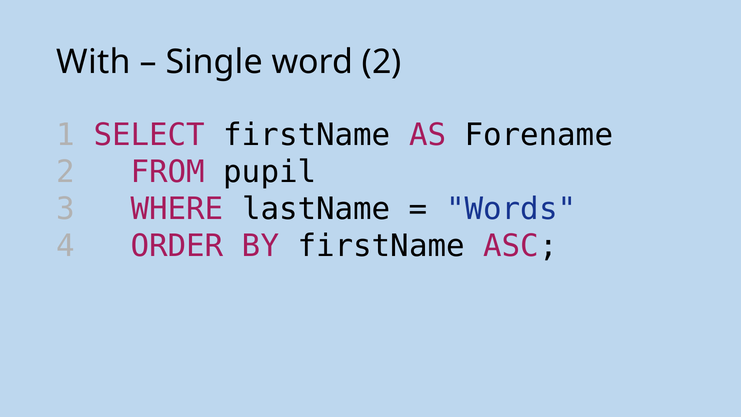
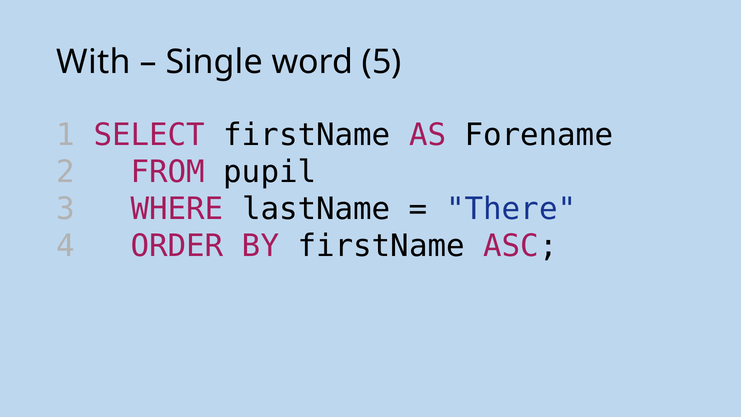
word 2: 2 -> 5 (382, 62)
Words: Words -> There (511, 209)
